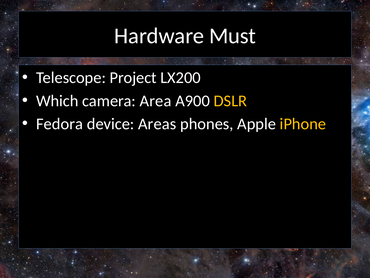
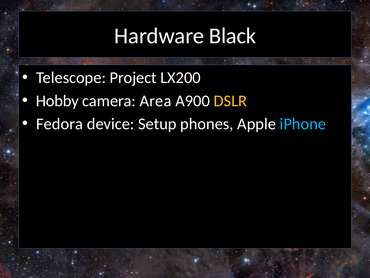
Must: Must -> Black (233, 36)
Which: Which -> Hobby (57, 101)
Areas: Areas -> Setup (157, 124)
iPhone colour: yellow -> light blue (303, 124)
